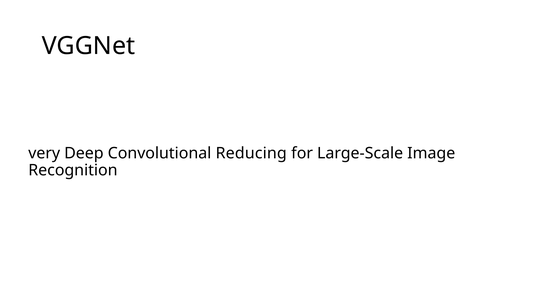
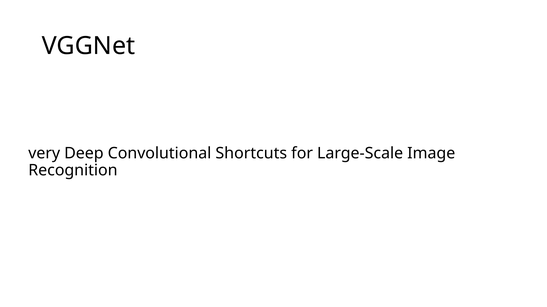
Reducing: Reducing -> Shortcuts (251, 153)
